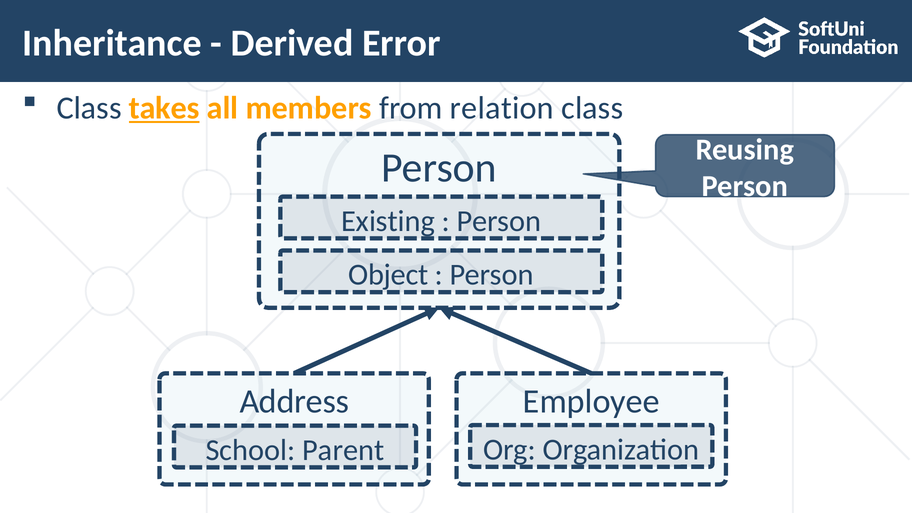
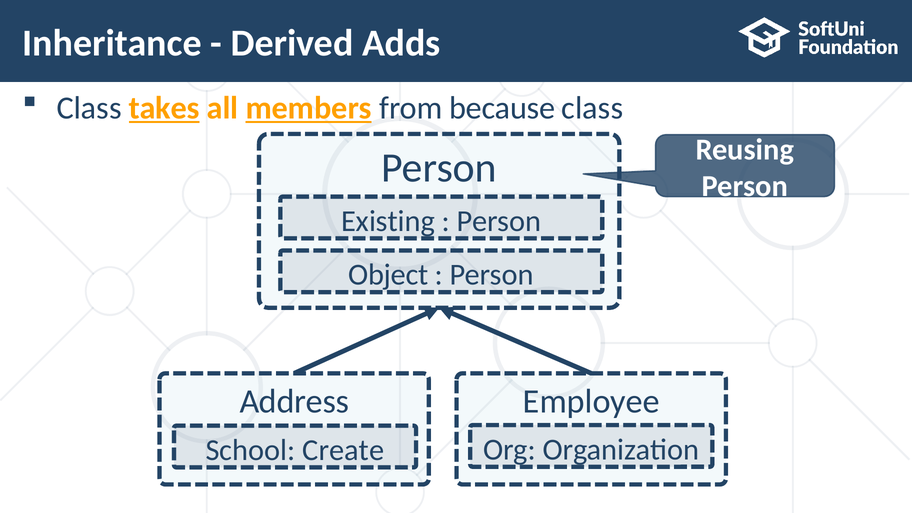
Error: Error -> Adds (401, 43)
members underline: none -> present (309, 108)
relation: relation -> because (502, 108)
Parent: Parent -> Create (343, 450)
